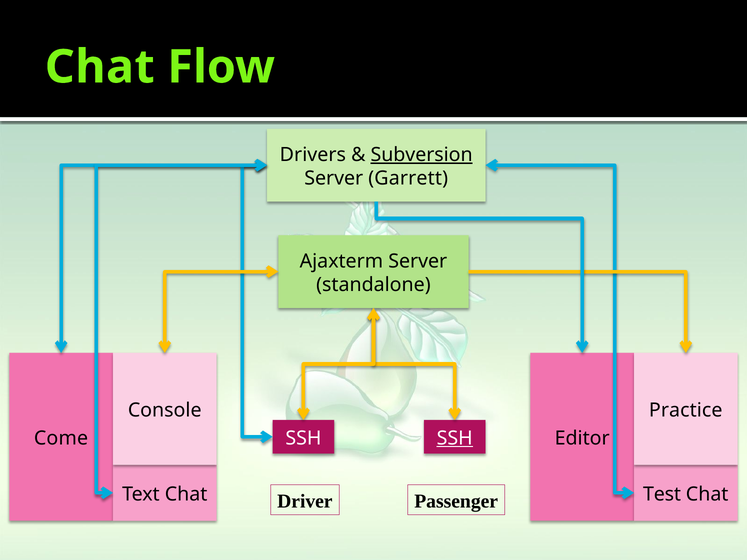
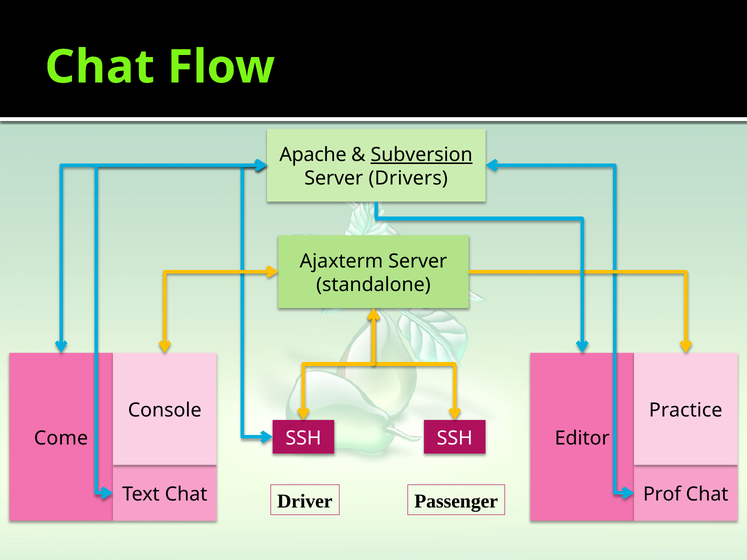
Drivers: Drivers -> Apache (313, 155)
Garrett: Garrett -> Drivers (408, 178)
SSH underline: present -> none (455, 438)
Test: Test -> Prof (662, 494)
